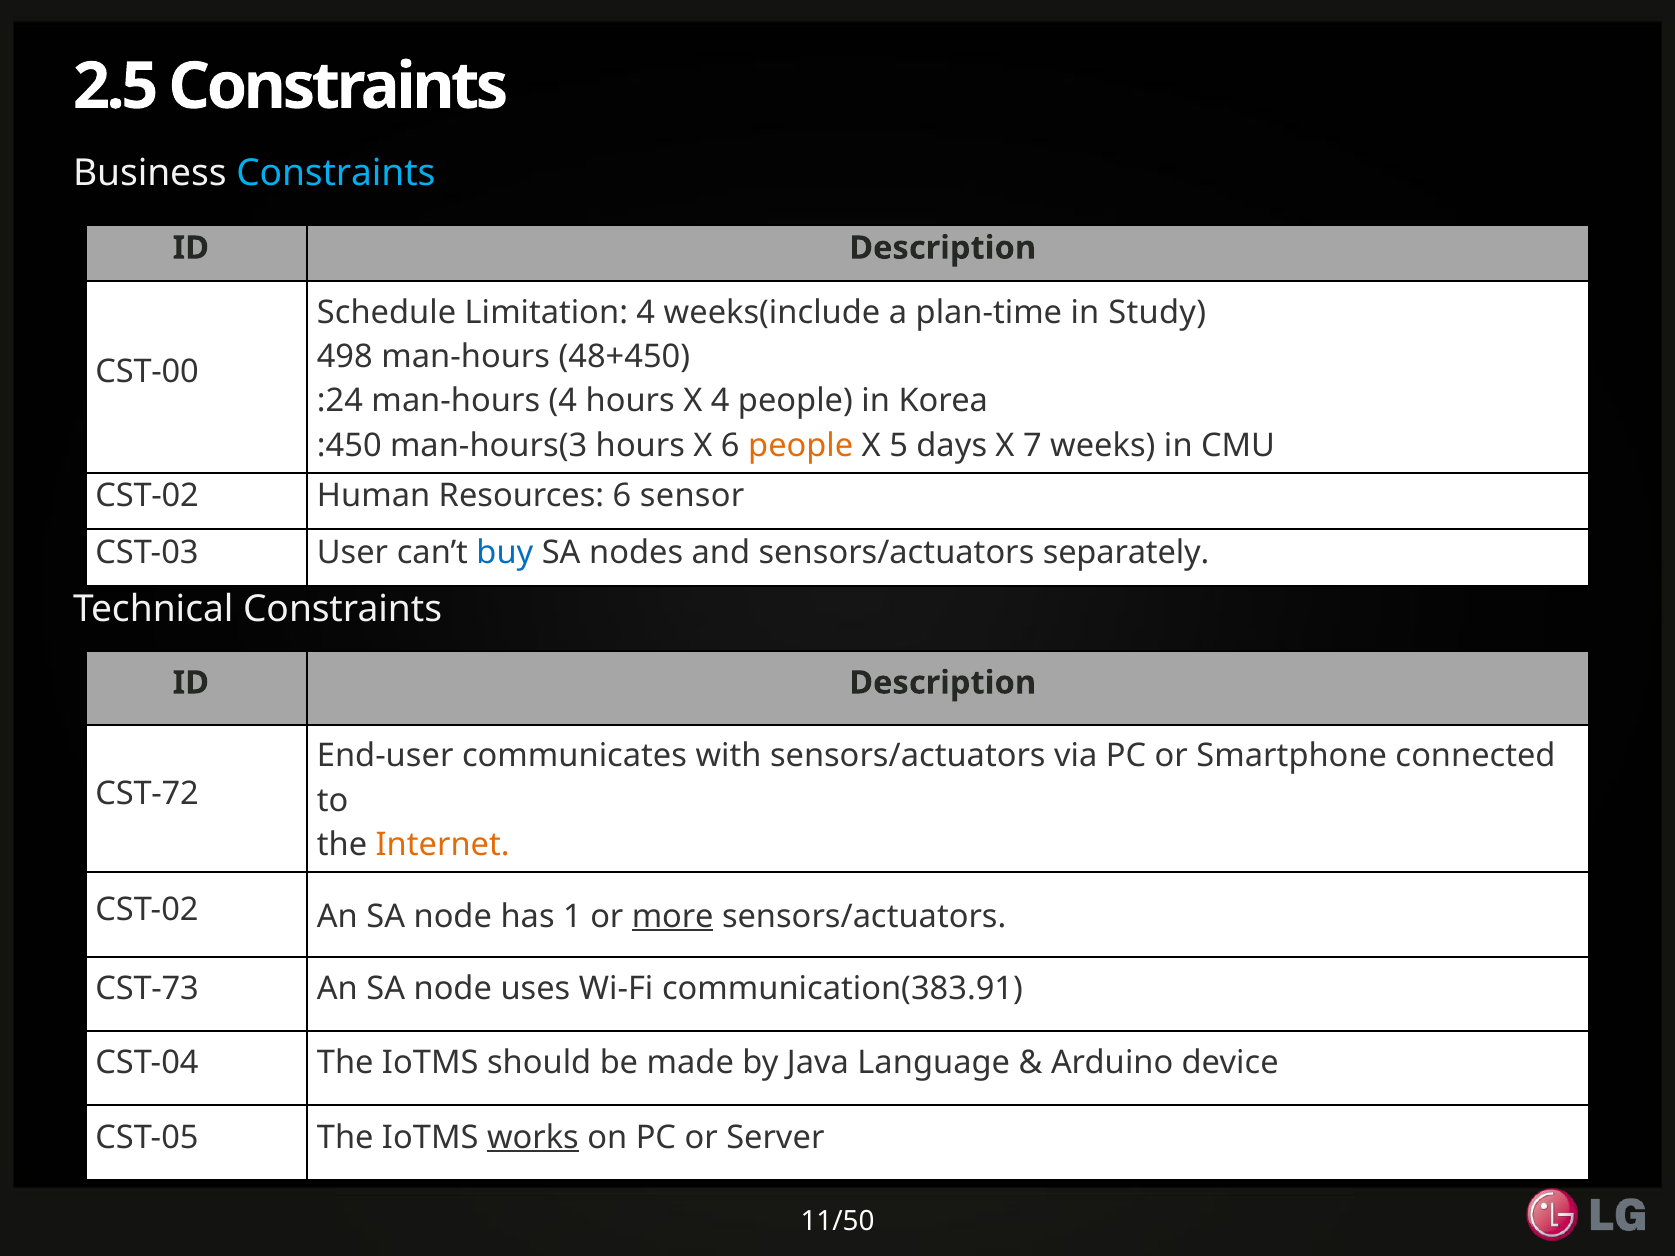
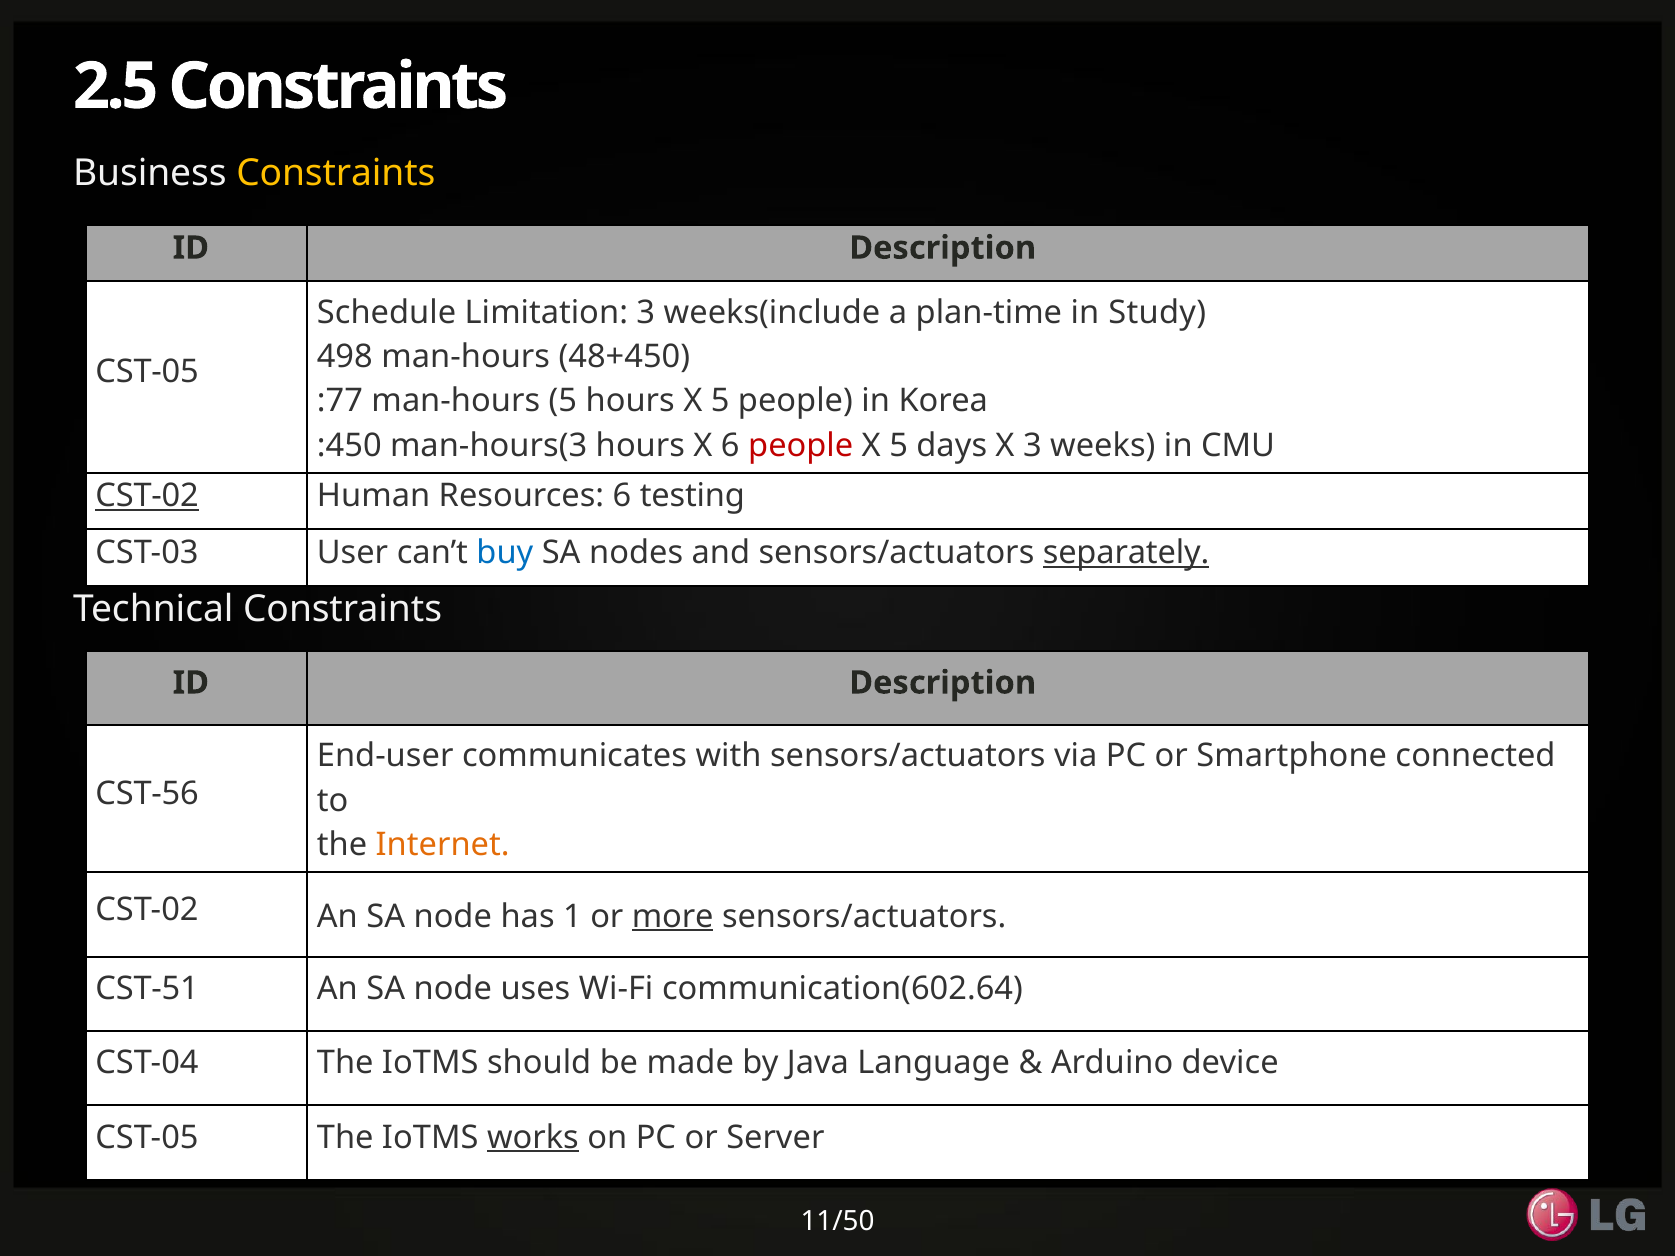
Constraints colour: light blue -> yellow (336, 173)
Limitation 4: 4 -> 3 (646, 313)
CST-00: CST-00 -> CST-05 (147, 372)
:24: :24 -> :77 (340, 401)
man-hours 4: 4 -> 5 (563, 401)
hours X 4: 4 -> 5 (720, 401)
people colour: orange -> red (801, 446)
X 7: 7 -> 3 (1032, 446)
CST-02 underline: none -> present (147, 496)
sensor: sensor -> testing (692, 496)
separately underline: none -> present (1126, 553)
CST-72: CST-72 -> CST-56 (147, 794)
CST-73: CST-73 -> CST-51 (147, 989)
communication(383.91: communication(383.91 -> communication(602.64 (842, 989)
